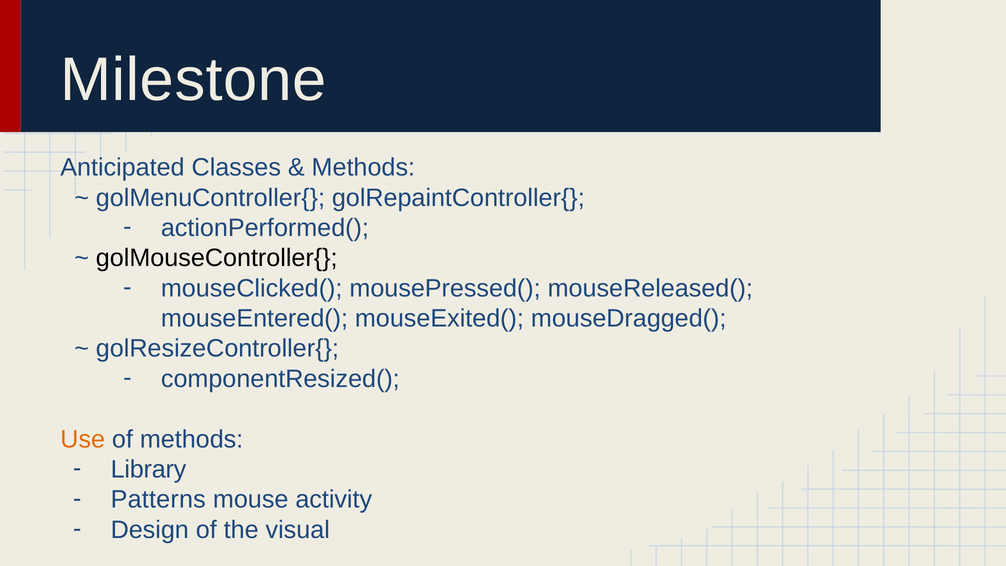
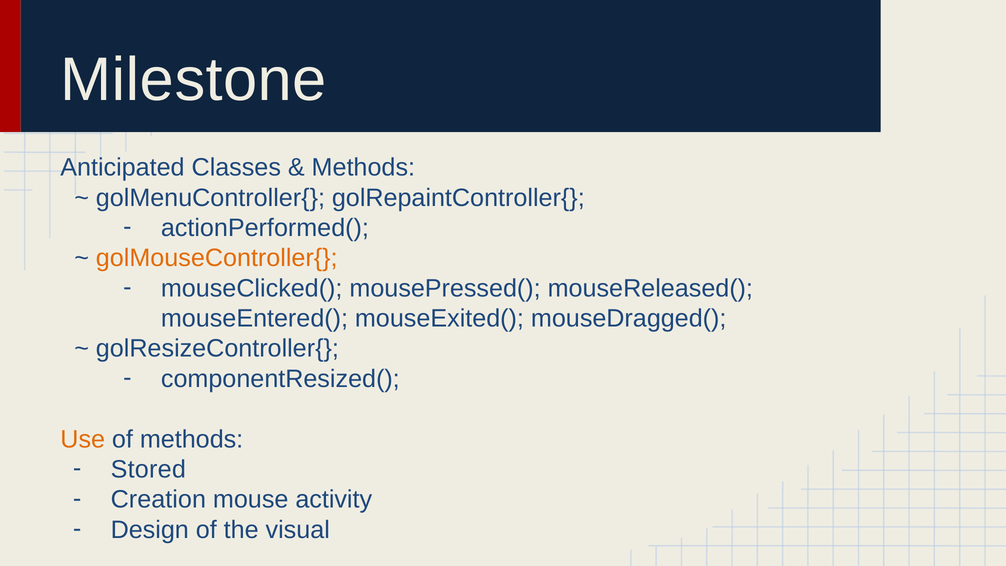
golMouseController{ colour: black -> orange (217, 258)
Library: Library -> Stored (148, 469)
Patterns: Patterns -> Creation (158, 500)
